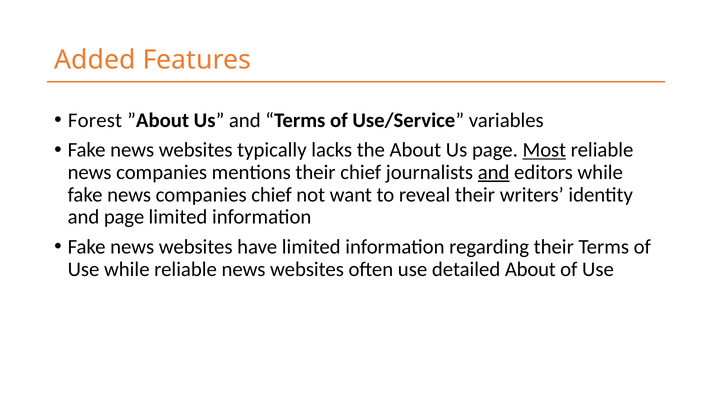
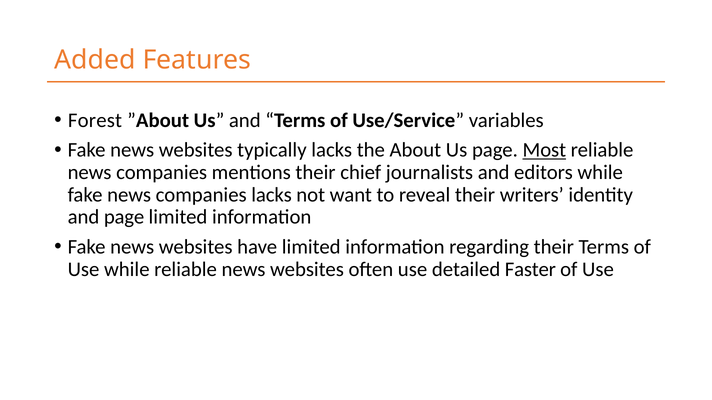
and underline: present -> none (494, 173)
companies chief: chief -> lacks (272, 195)
detailed About: About -> Faster (530, 270)
